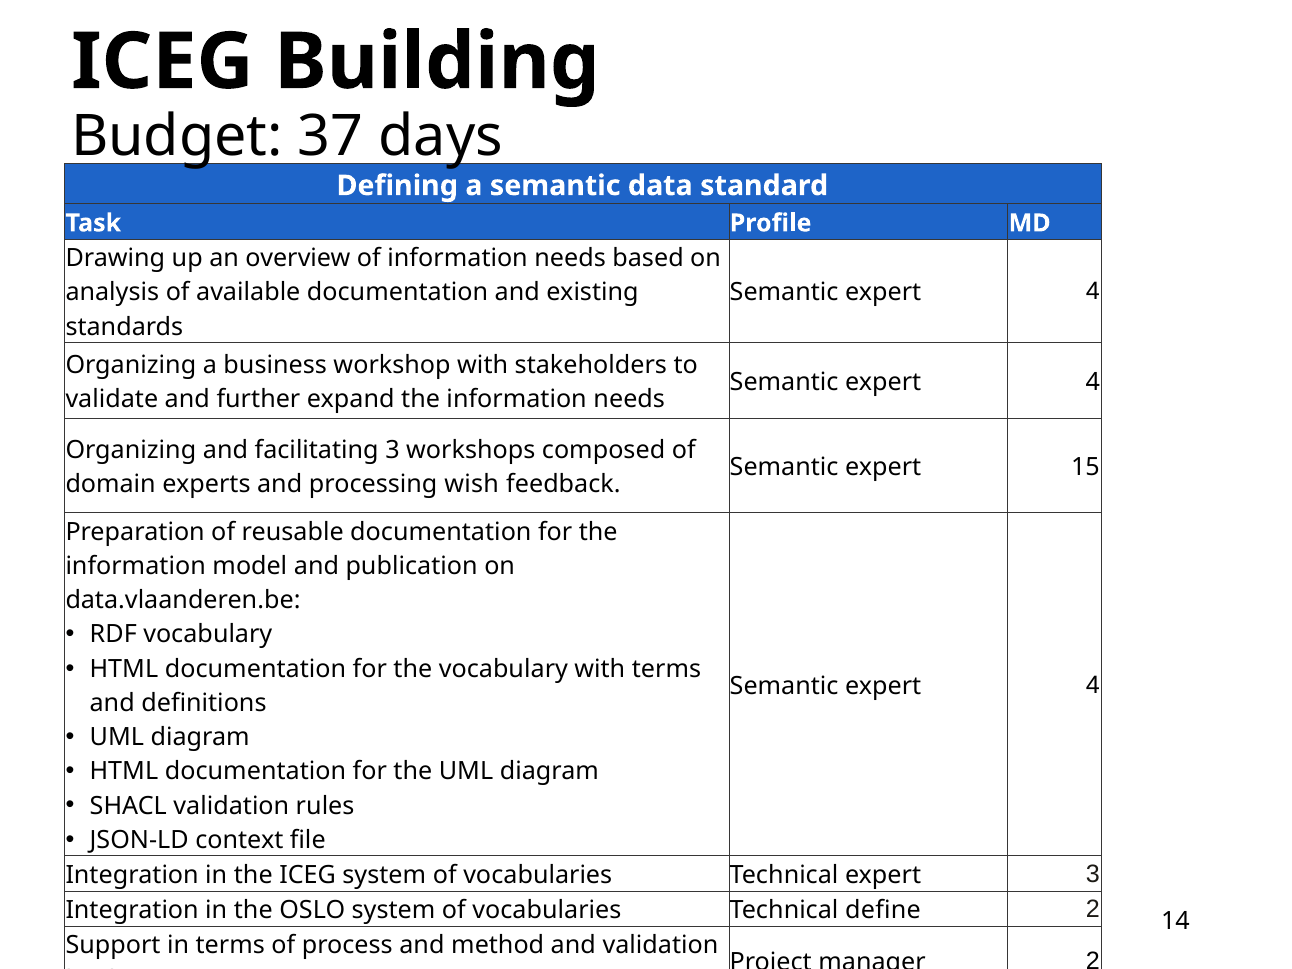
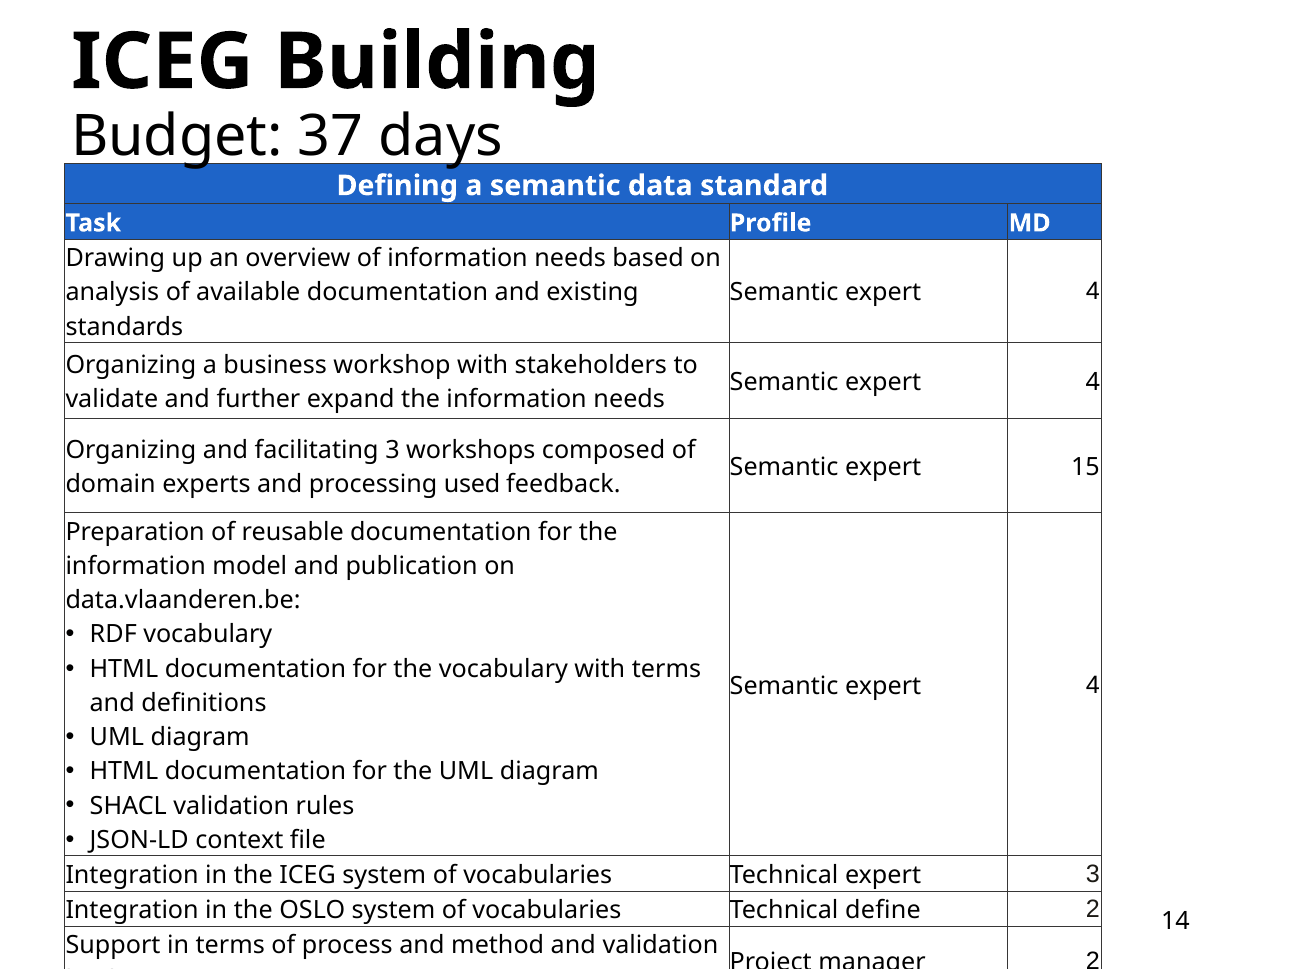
wish: wish -> used (472, 484)
